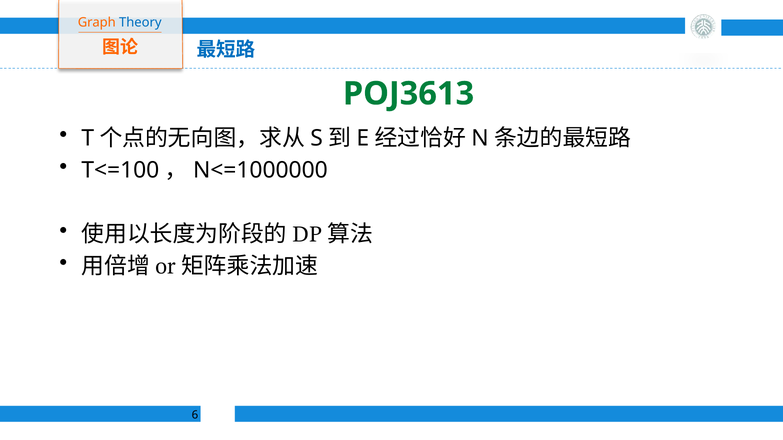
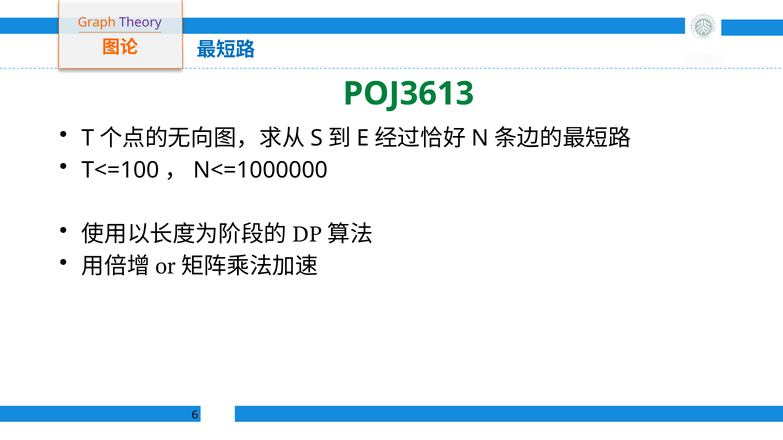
Theory colour: blue -> purple (140, 23)
